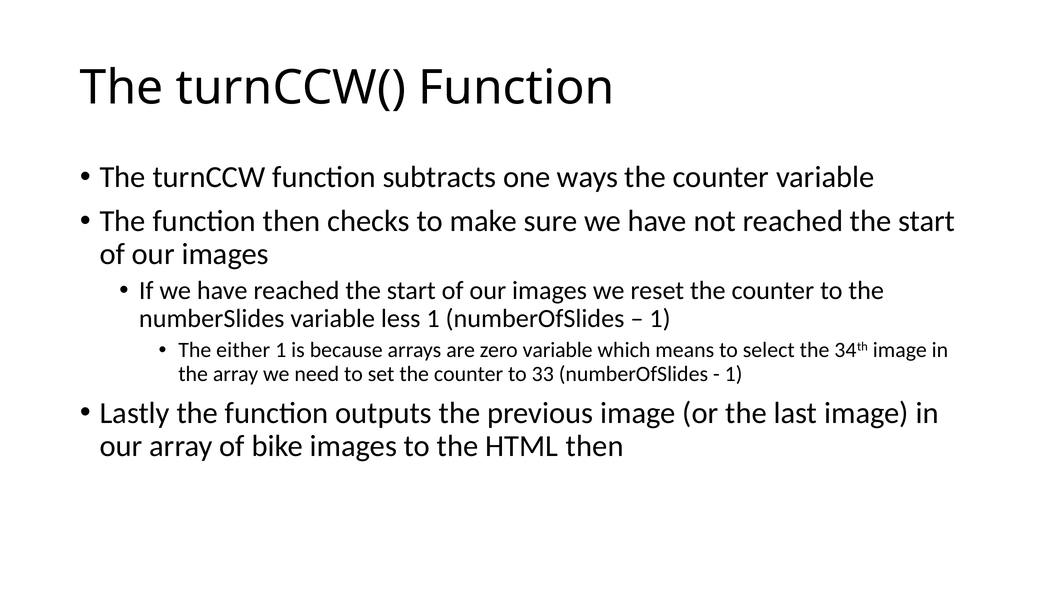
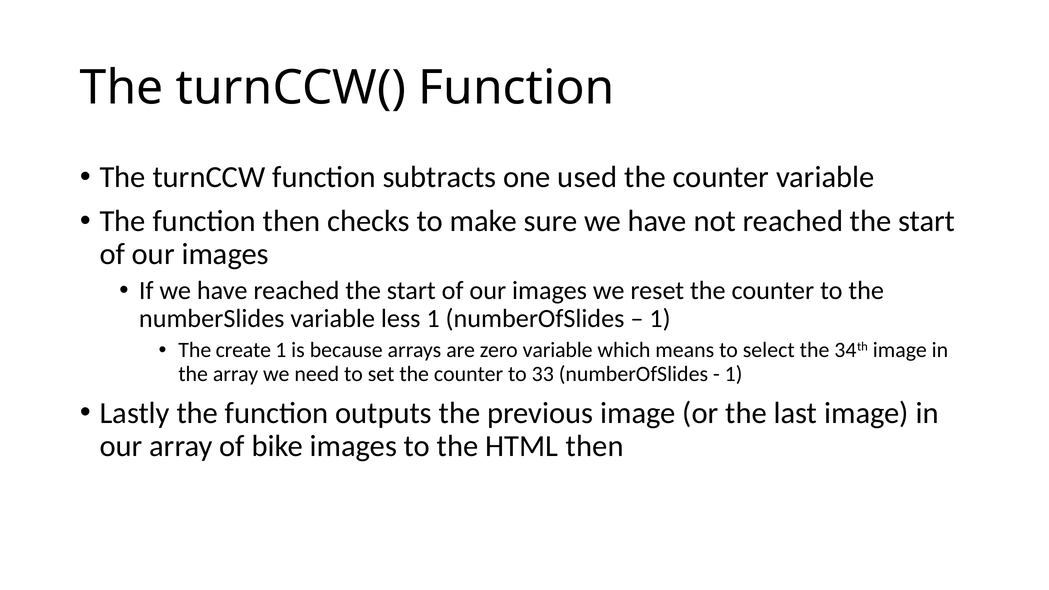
ways: ways -> used (587, 177)
either: either -> create (243, 350)
